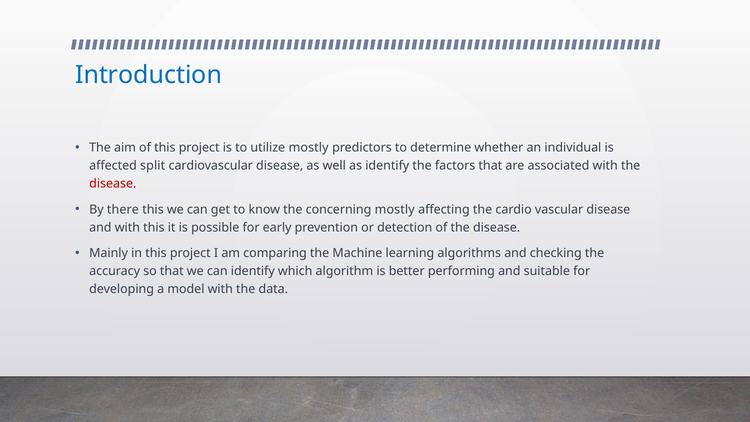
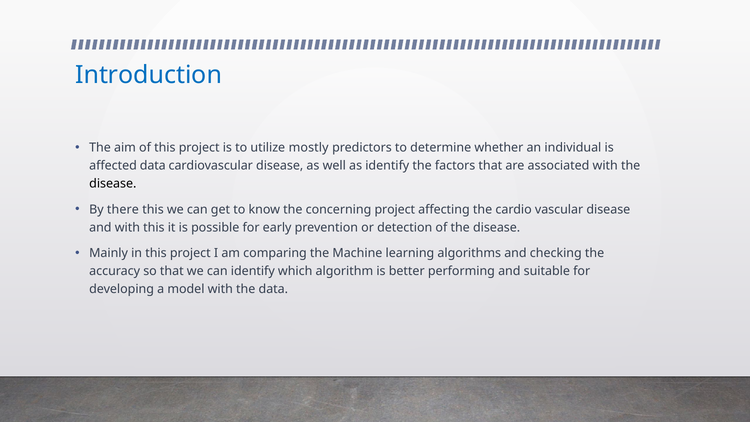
affected split: split -> data (153, 166)
disease colour: red -> black (113, 184)
concerning mostly: mostly -> project (395, 209)
